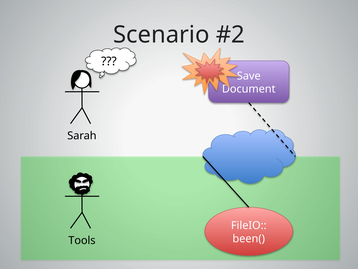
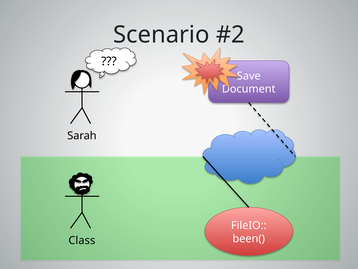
Tools: Tools -> Class (82, 240)
